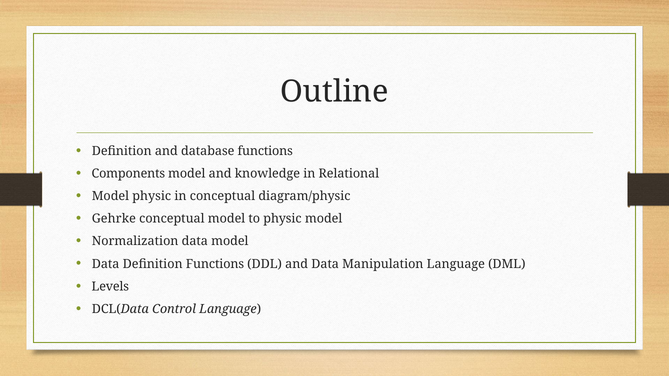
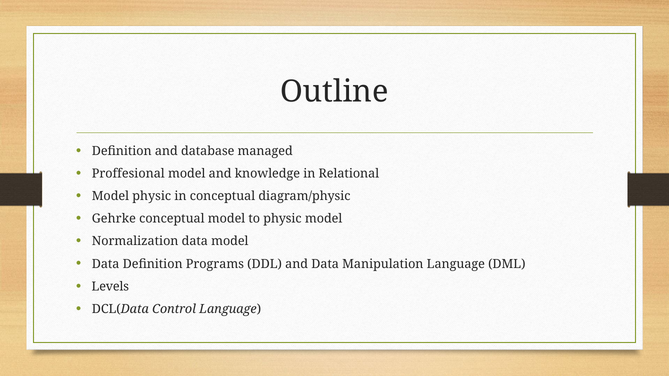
database functions: functions -> managed (265, 151)
Components: Components -> Proffesional (128, 174)
Definition Functions: Functions -> Programs (215, 264)
